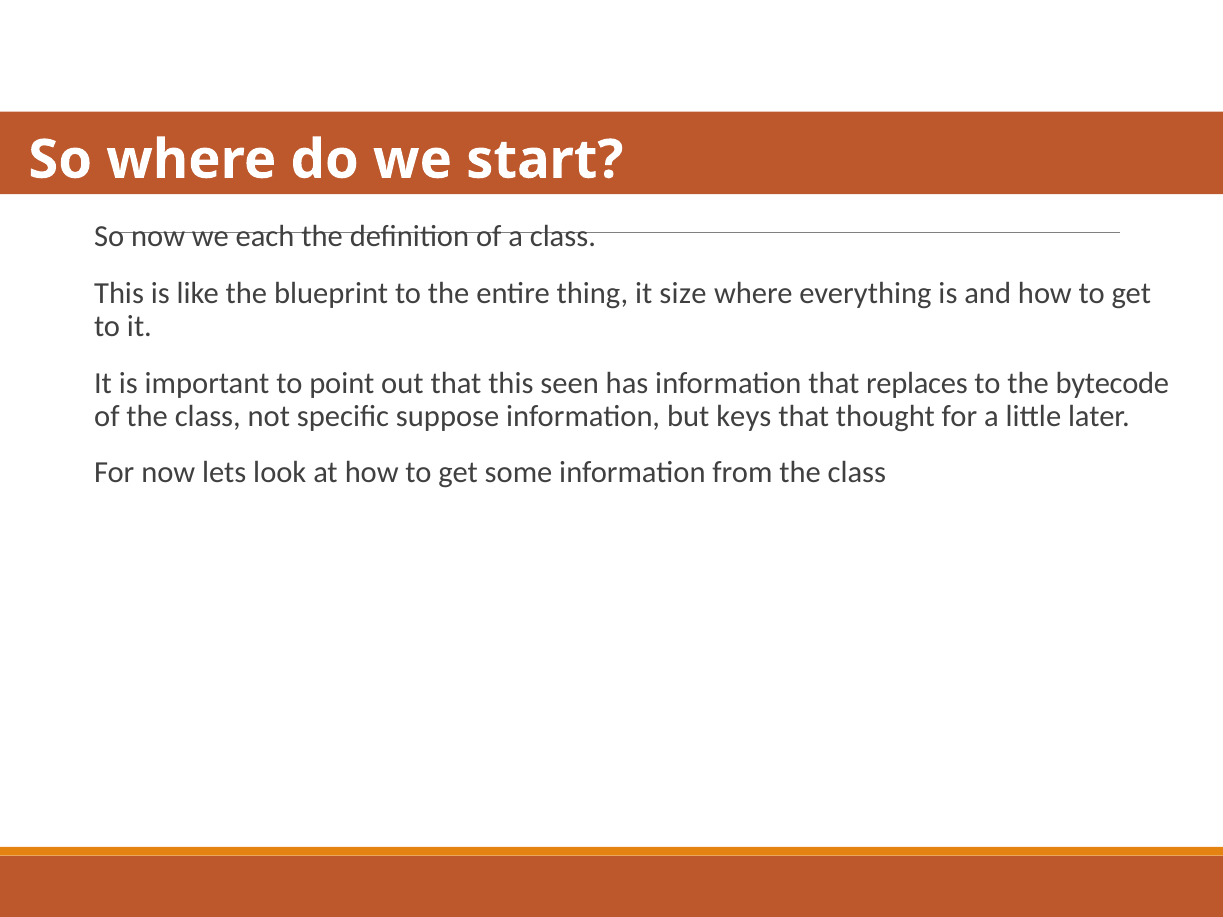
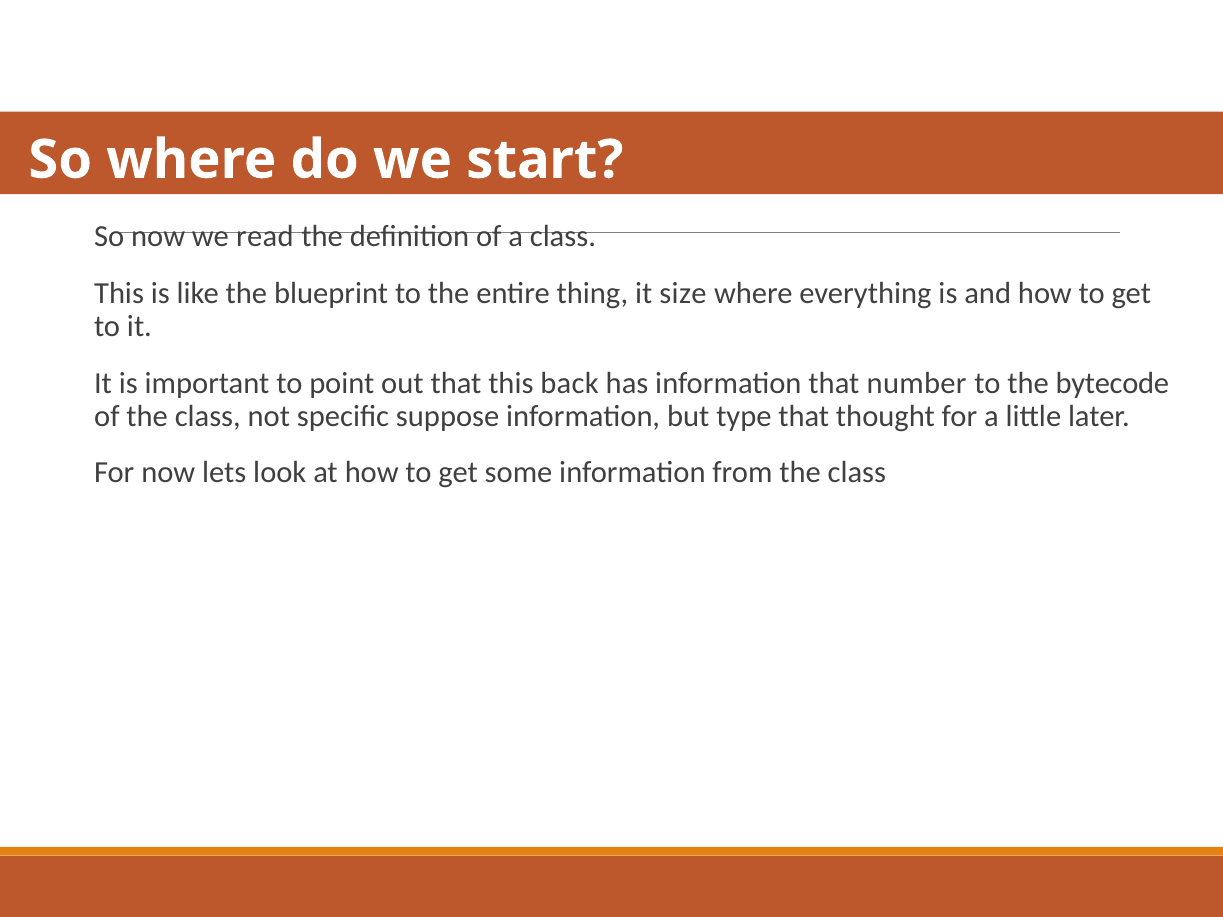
each: each -> read (265, 236)
seen: seen -> back (570, 383)
replaces: replaces -> number (917, 383)
keys: keys -> type (744, 416)
